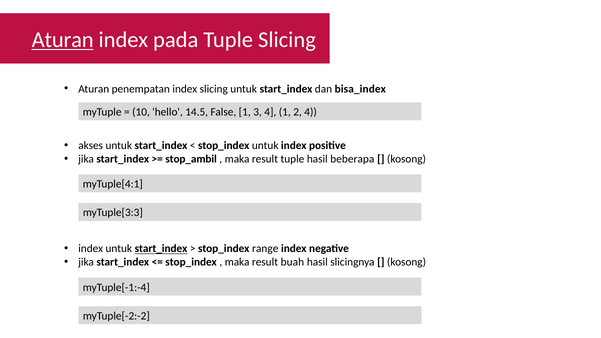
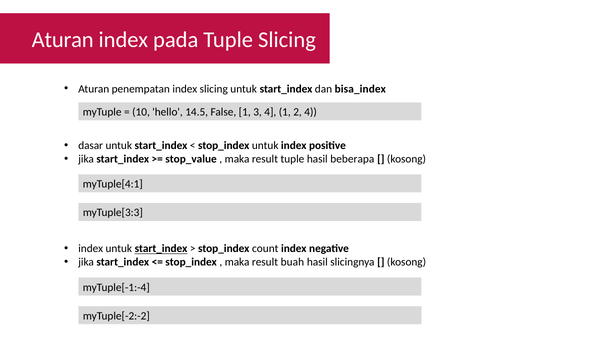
Aturan underline: present -> none (63, 40)
akses: akses -> dasar (91, 146)
stop_ambil: stop_ambil -> stop_value (191, 159)
range: range -> count (265, 249)
